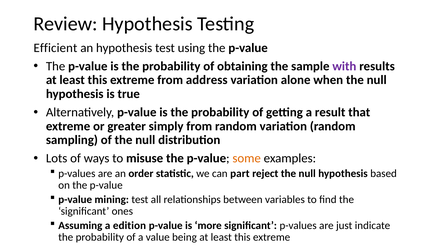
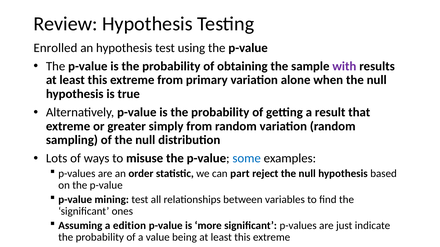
Efficient: Efficient -> Enrolled (55, 48)
address: address -> primary (207, 80)
some colour: orange -> blue (247, 159)
